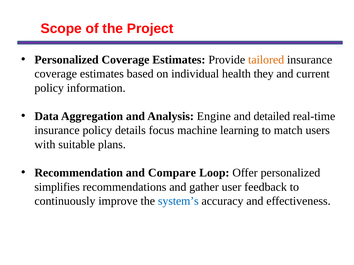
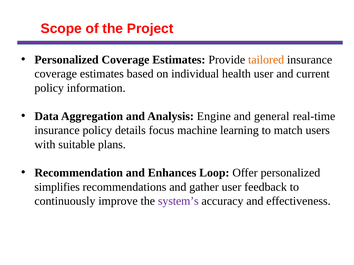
health they: they -> user (264, 74)
detailed: detailed -> general (272, 116)
Compare: Compare -> Enhances (172, 173)
system’s colour: blue -> purple (178, 201)
